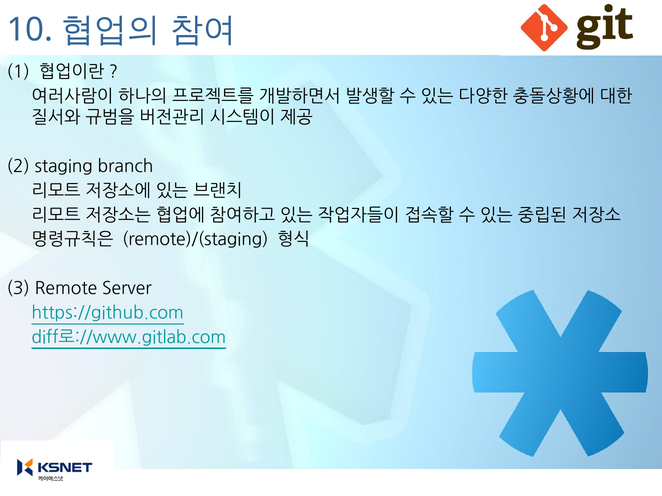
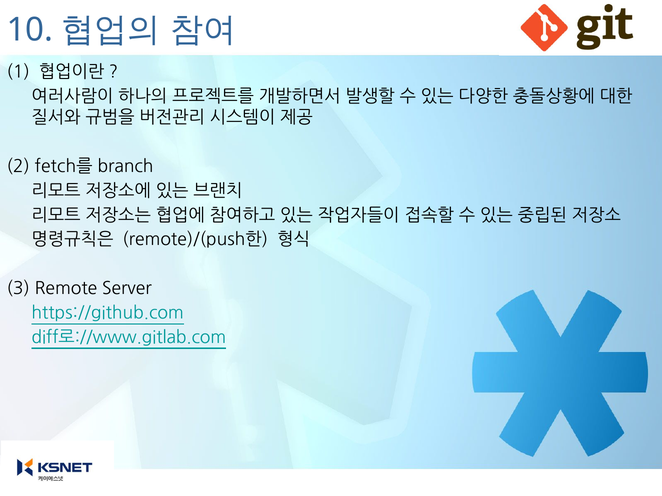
staging: staging -> fetch를 (64, 167)
remote)/(staging: remote)/(staging -> remote)/(push한 (195, 240)
